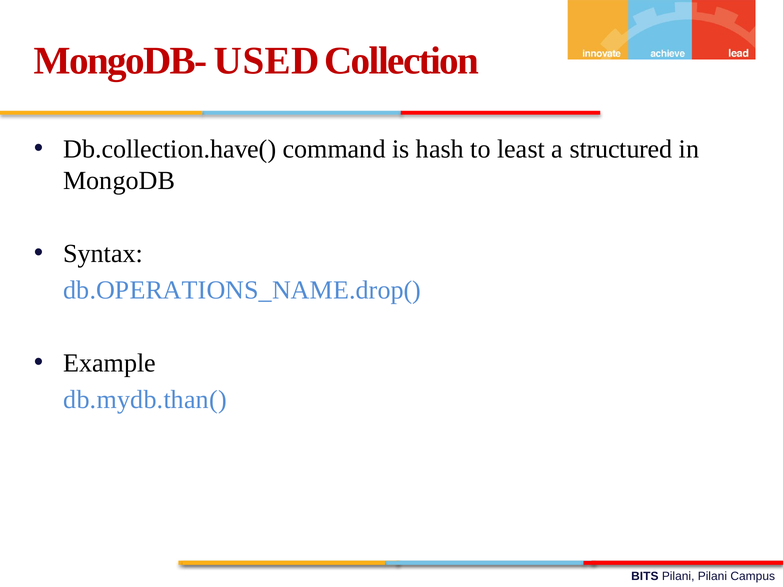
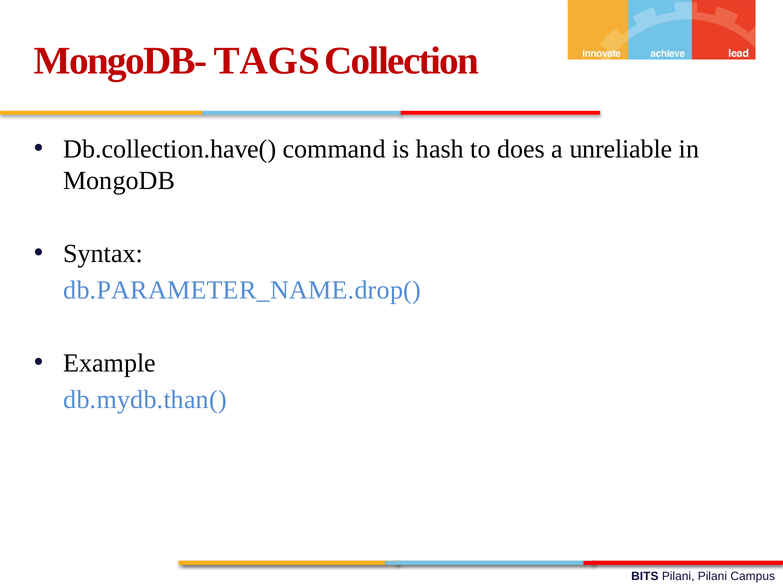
USED: USED -> TAGS (267, 61)
least: least -> does (521, 149)
structured: structured -> unreliable (621, 149)
db.OPERATIONS_NAME.drop(: db.OPERATIONS_NAME.drop( -> db.PARAMETER_NAME.drop( (242, 290)
